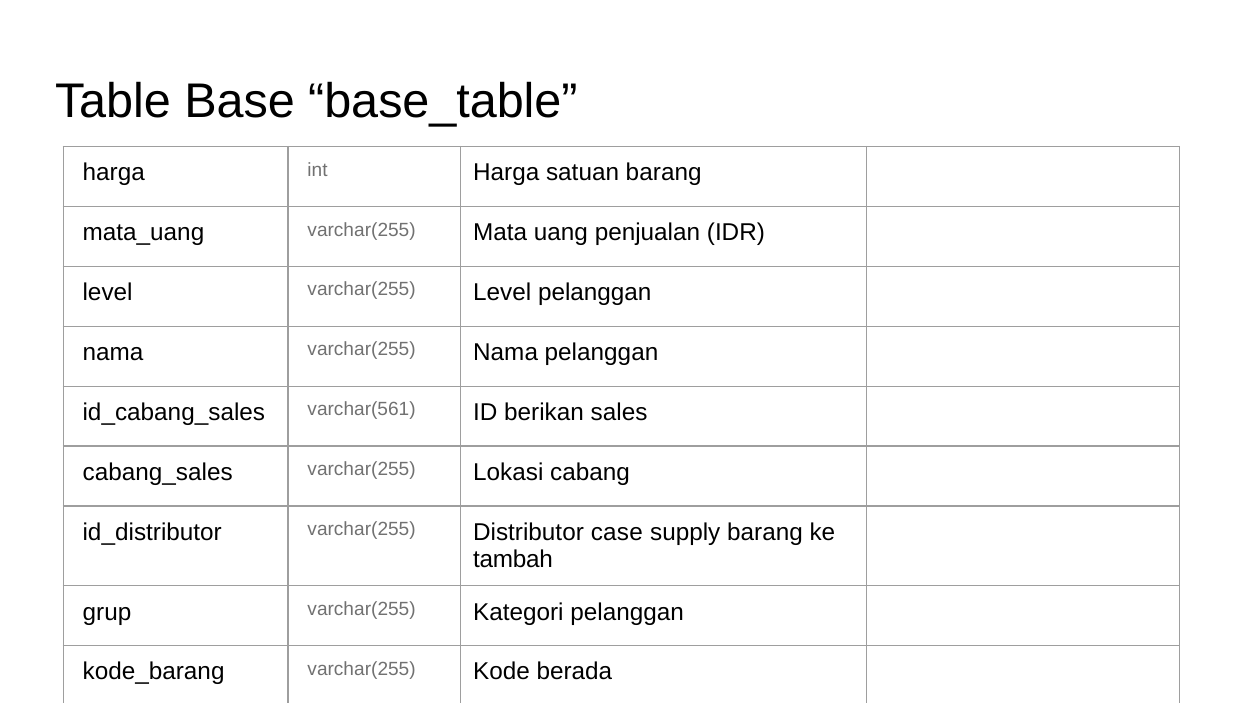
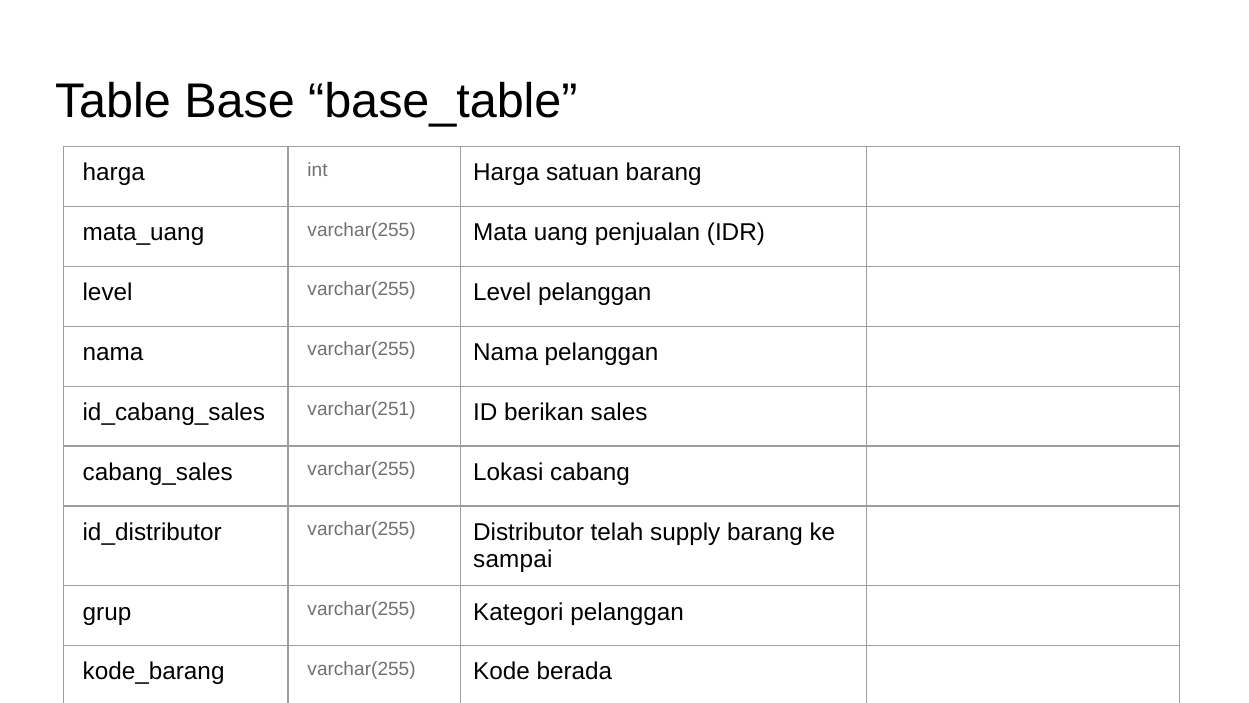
varchar(561: varchar(561 -> varchar(251 (362, 409)
case: case -> telah (617, 532)
tambah: tambah -> sampai (513, 559)
